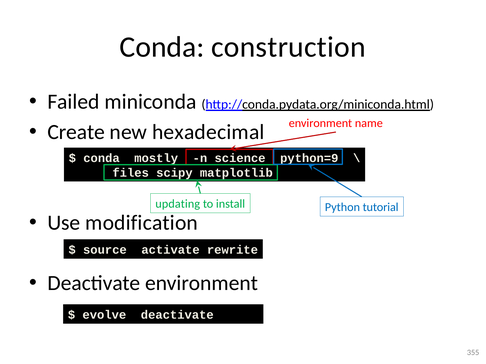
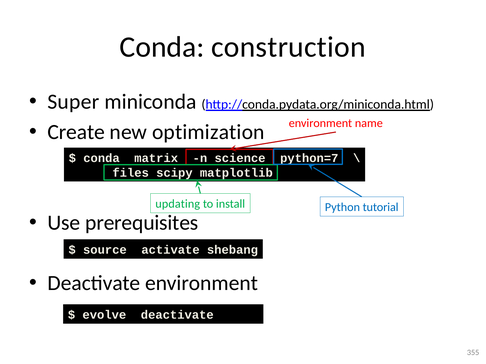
Failed: Failed -> Super (73, 102)
hexadecimal: hexadecimal -> optimization (208, 132)
mostly: mostly -> matrix (156, 158)
python=9: python=9 -> python=7 (309, 158)
modification: modification -> prerequisites (142, 223)
rewrite: rewrite -> shebang (232, 250)
